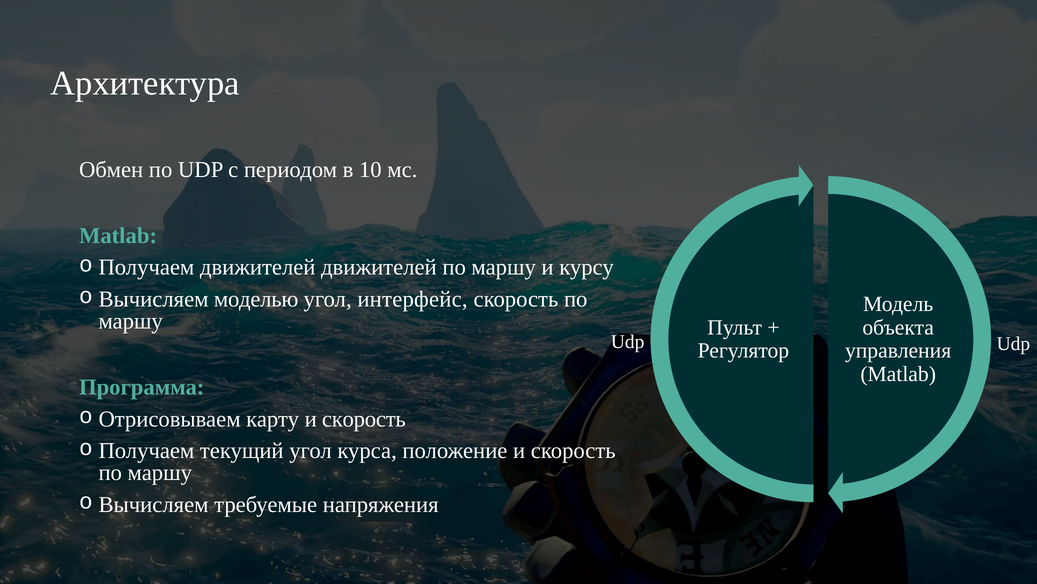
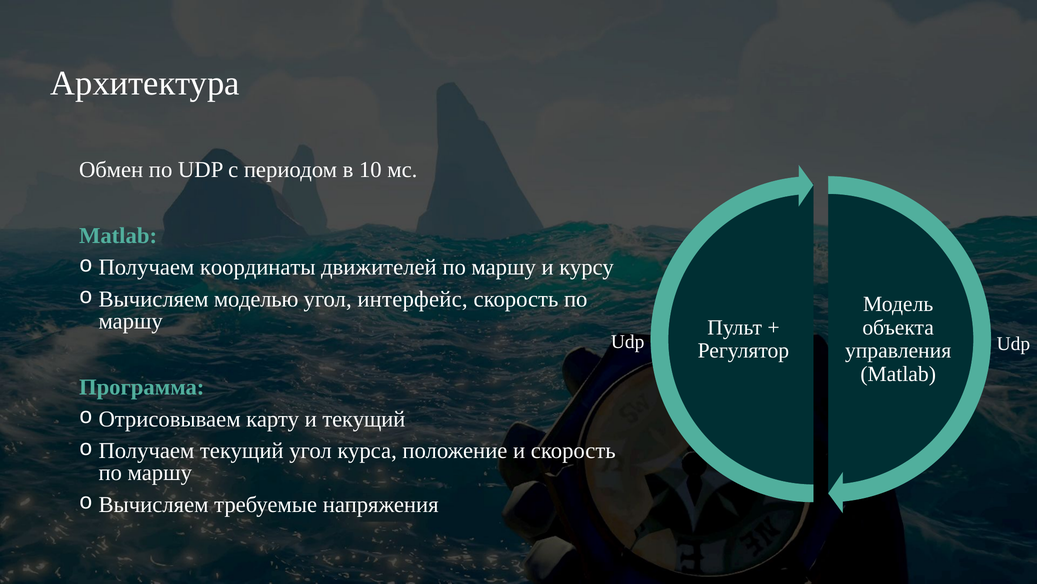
Получаем движителей: движителей -> координаты (258, 267)
карту и скорость: скорость -> текущий (364, 419)
